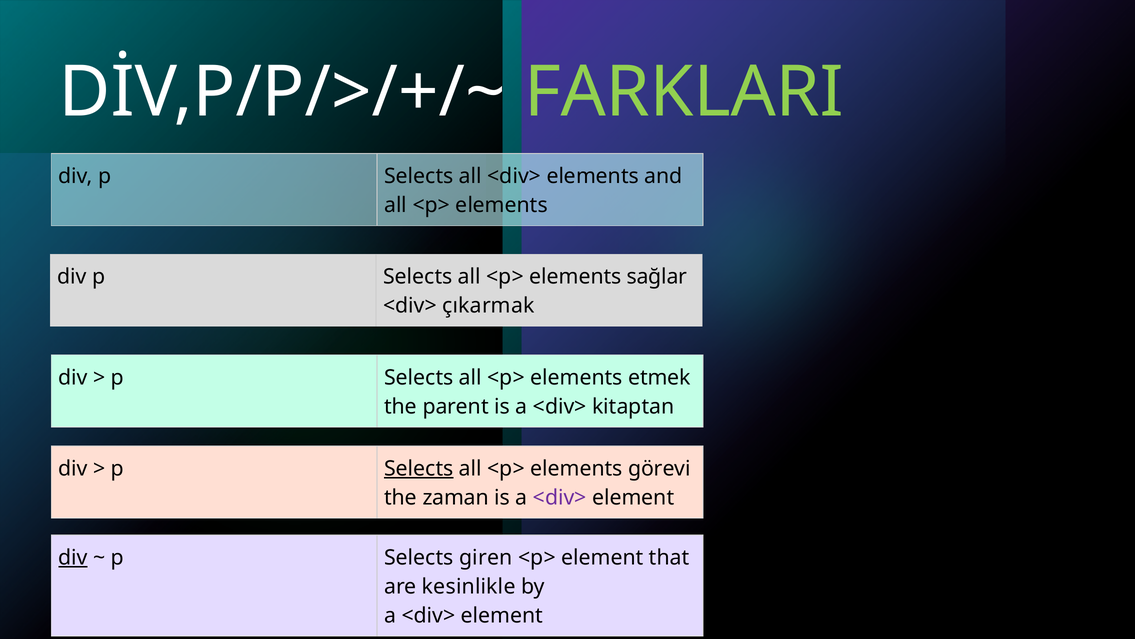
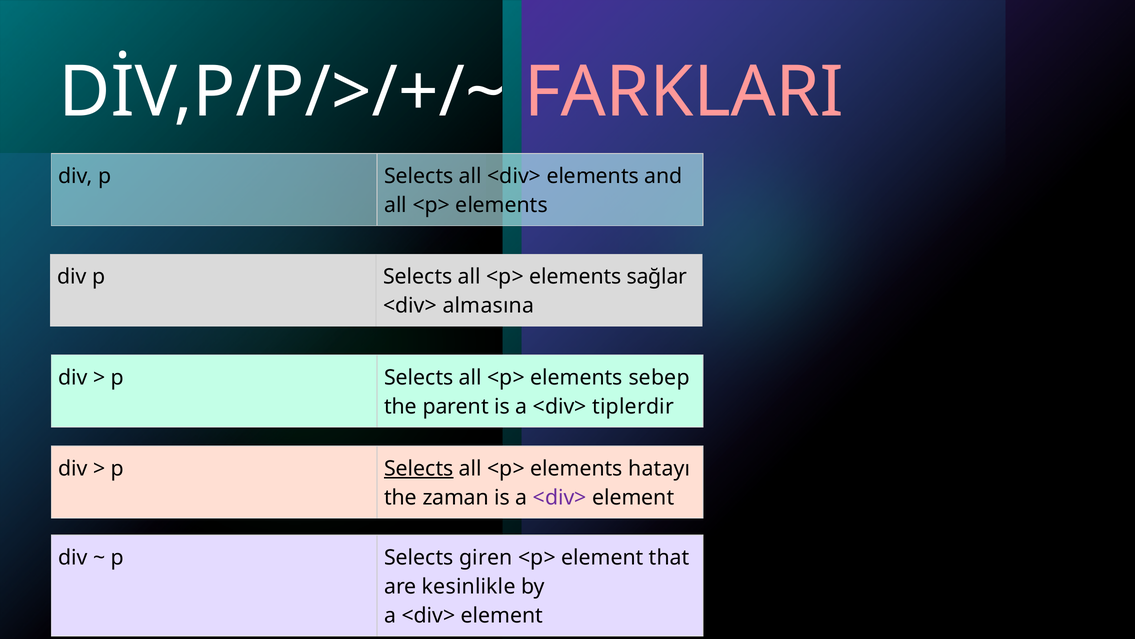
FARKLARI colour: light green -> pink (684, 92)
çıkarmak: çıkarmak -> almasına (488, 306)
etmek: etmek -> sebep (659, 377)
kitaptan: kitaptan -> tiplerdir (633, 406)
görevi: görevi -> hatayı (659, 468)
div underline: present -> none (73, 557)
